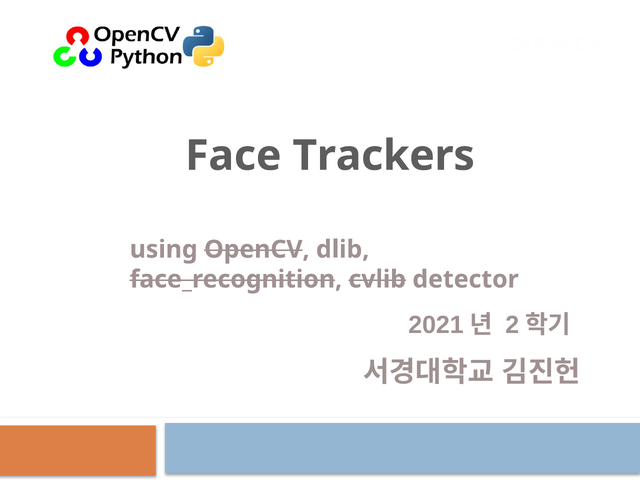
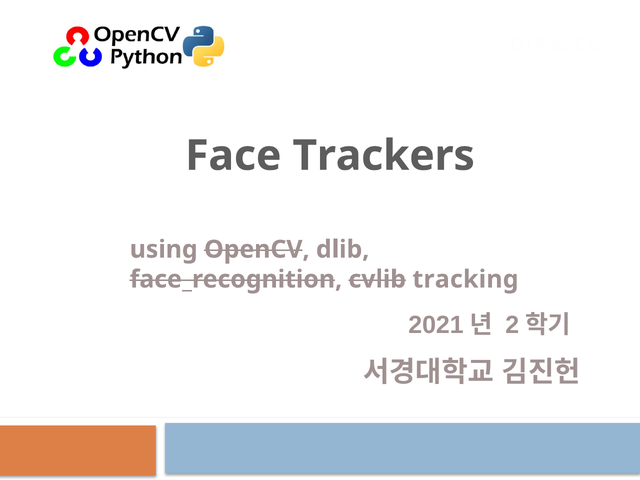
detector: detector -> tracking (465, 279)
